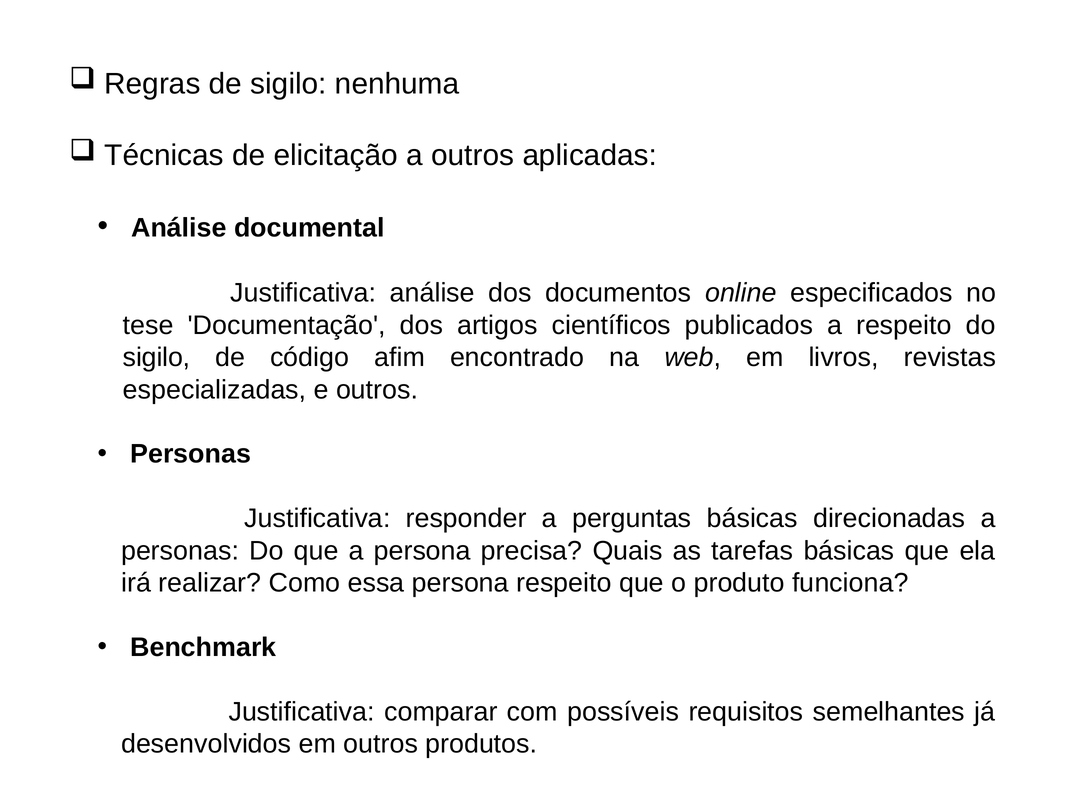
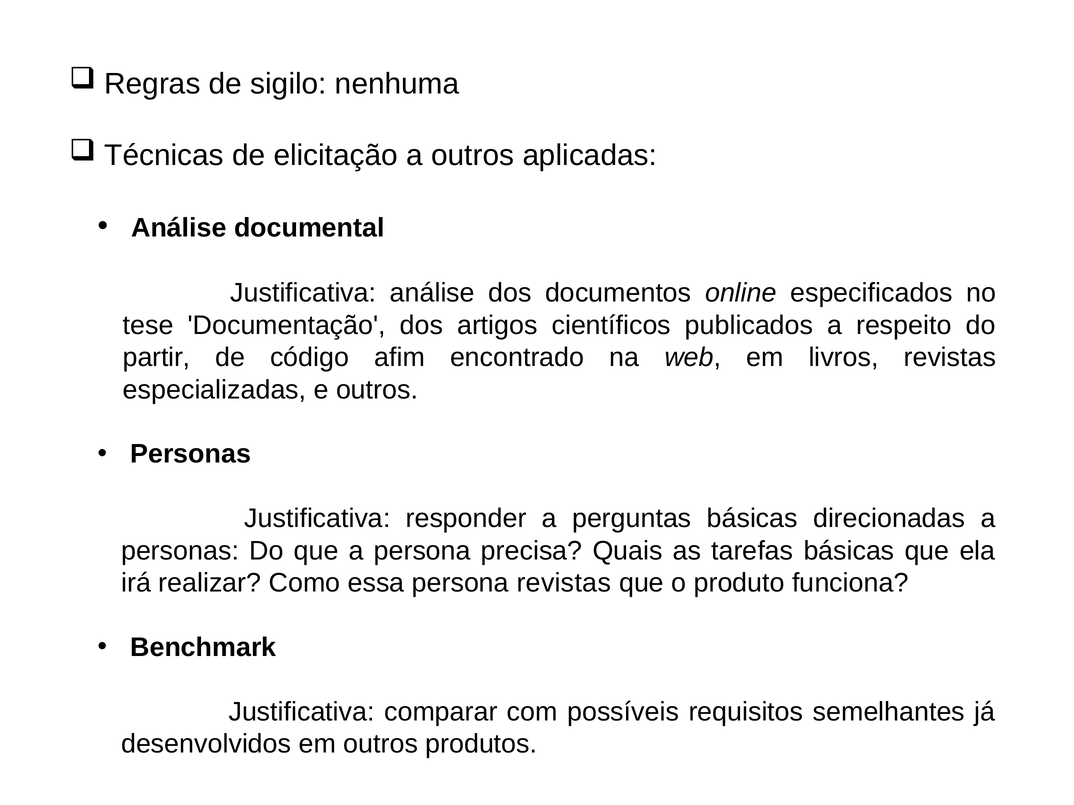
sigilo: sigilo -> partir (157, 358)
persona respeito: respeito -> revistas (564, 583)
